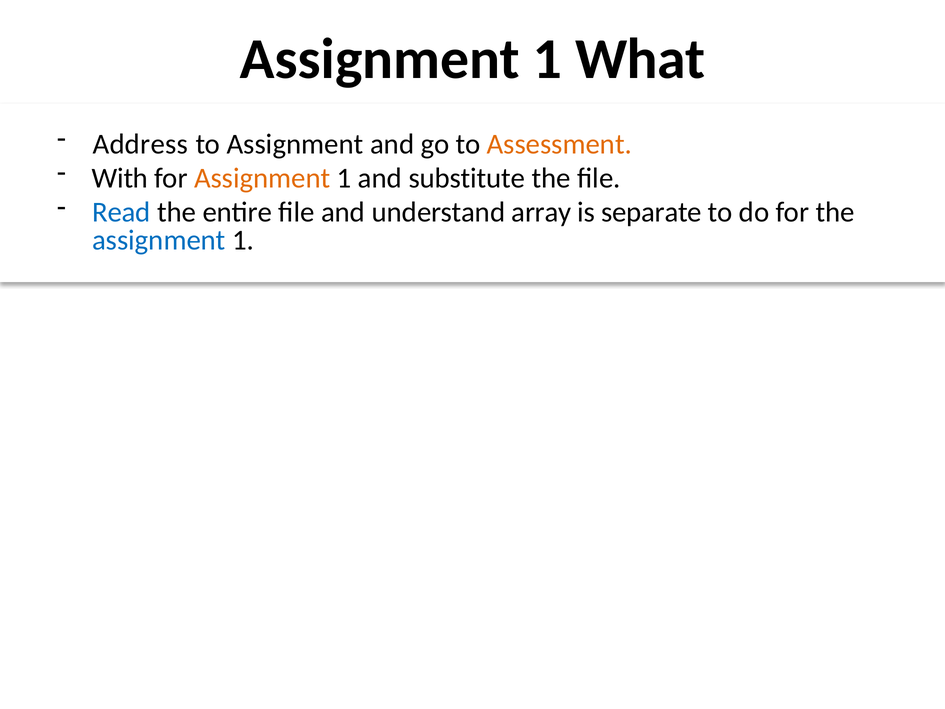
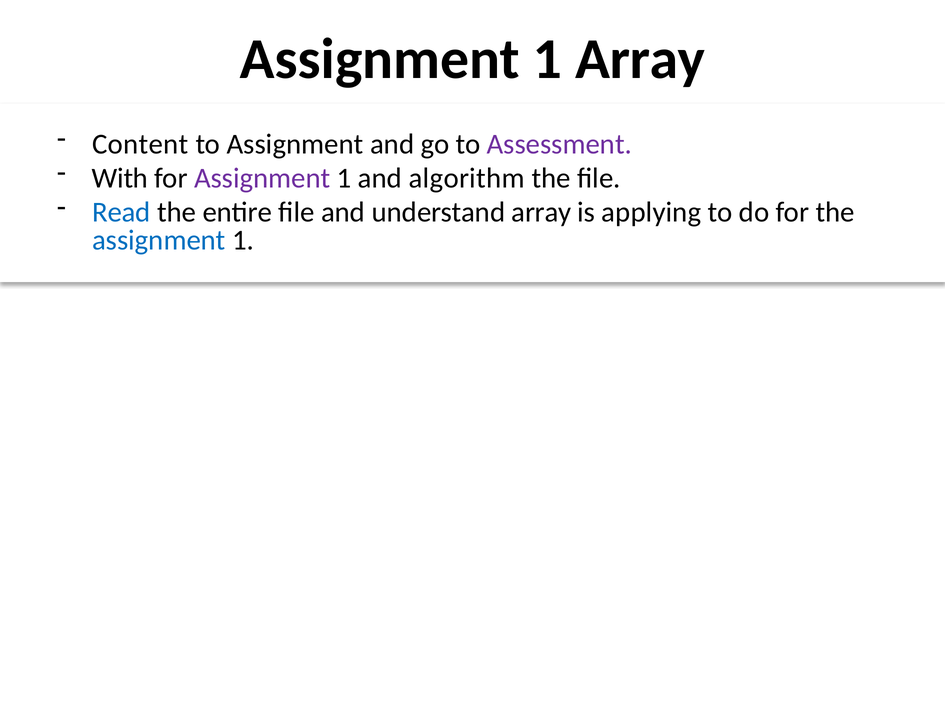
1 What: What -> Array (640, 59)
Address: Address -> Content (140, 144)
Assessment colour: orange -> purple (559, 144)
Assignment colour: orange -> purple (262, 178)
substitute: substitute -> algorithm (467, 178)
separate: separate -> applying (651, 212)
